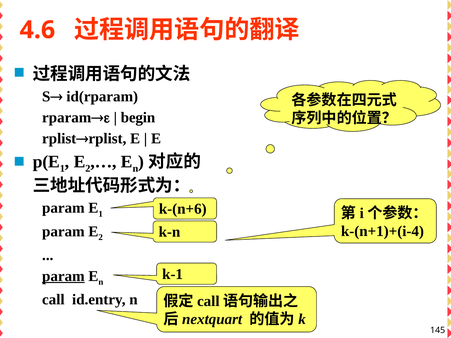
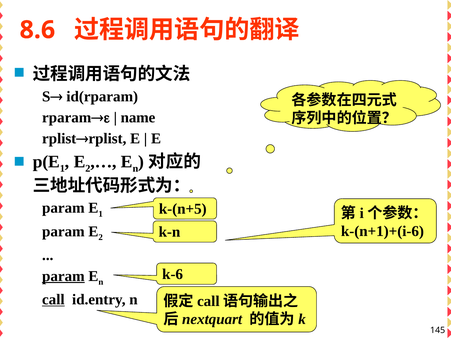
4.6: 4.6 -> 8.6 (37, 30)
begin: begin -> name (138, 118)
k-(n+6: k-(n+6 -> k-(n+5 (183, 209)
k-(n+1)+(i-4: k-(n+1)+(i-4 -> k-(n+1)+(i-6 (382, 231)
k-1: k-1 -> k-6 (173, 274)
call underline: none -> present (53, 300)
